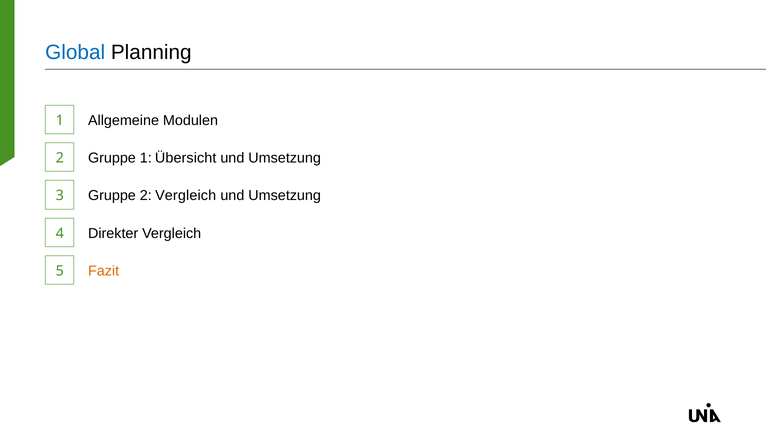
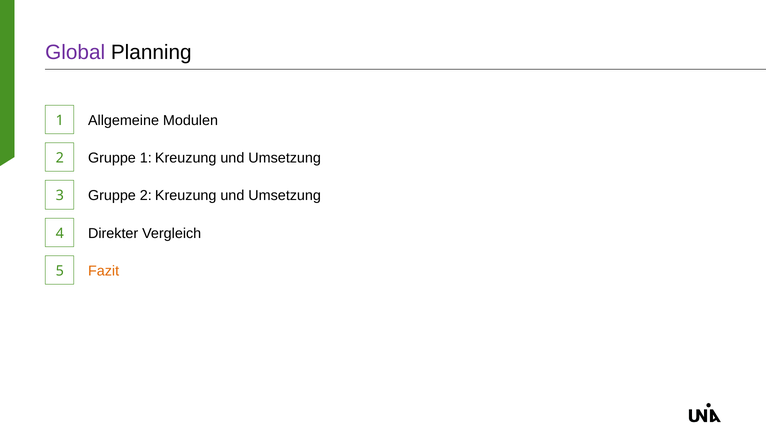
Global colour: blue -> purple (75, 53)
1 Übersicht: Übersicht -> Kreuzung (186, 158)
2 Vergleich: Vergleich -> Kreuzung (186, 196)
